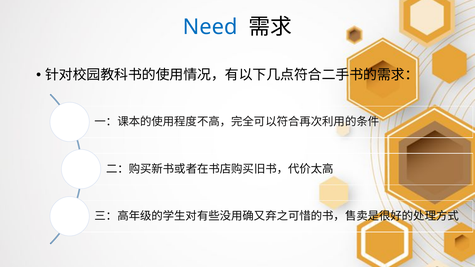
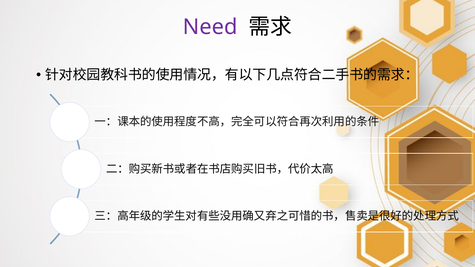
Need colour: blue -> purple (210, 27)
